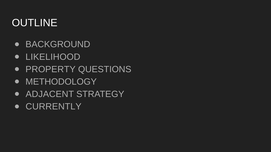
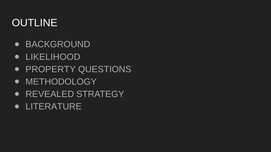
ADJACENT: ADJACENT -> REVEALED (50, 94)
CURRENTLY: CURRENTLY -> LITERATURE (54, 107)
